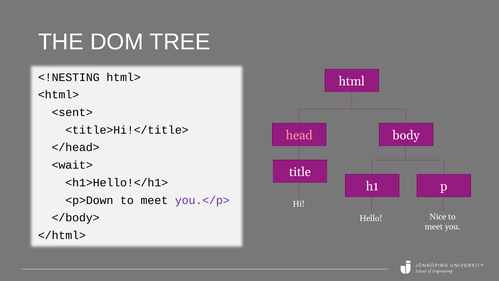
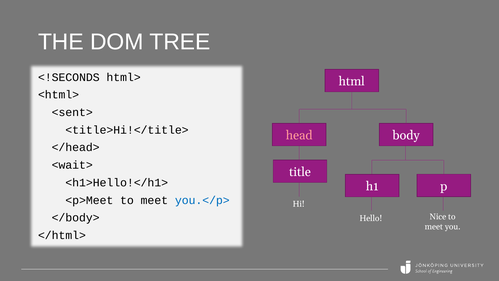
<!NESTING: <!NESTING -> <!SECONDS (69, 77)
<p>Down: <p>Down -> <p>Meet (89, 200)
you.</p> colour: purple -> blue (202, 200)
